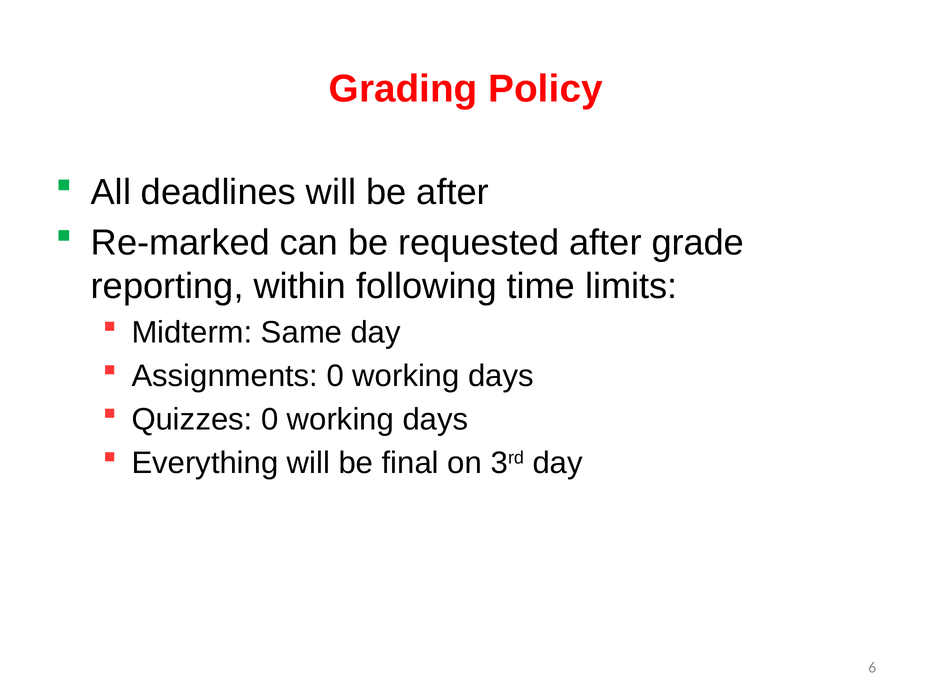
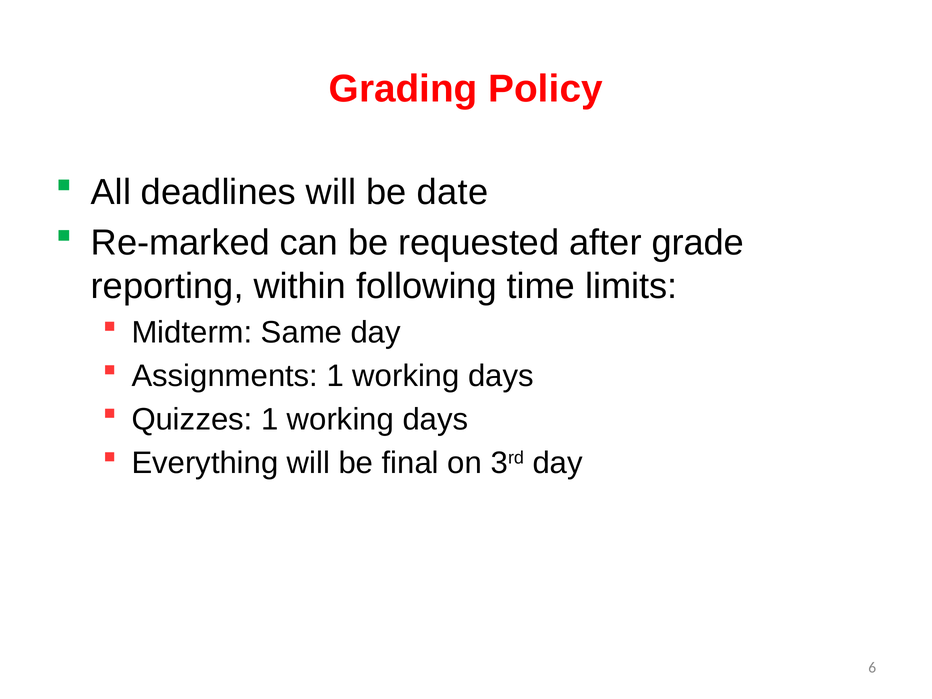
be after: after -> date (452, 192)
Assignments 0: 0 -> 1 (335, 376)
Quizzes 0: 0 -> 1 (270, 420)
